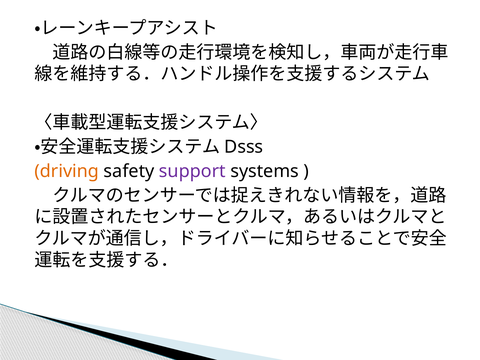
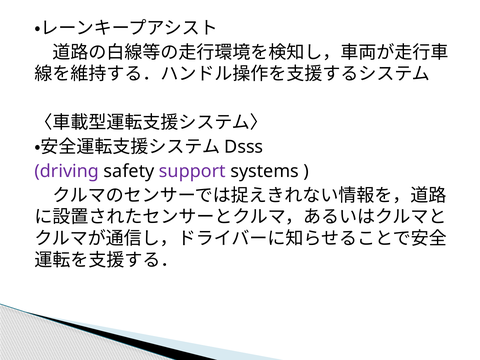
driving colour: orange -> purple (67, 171)
